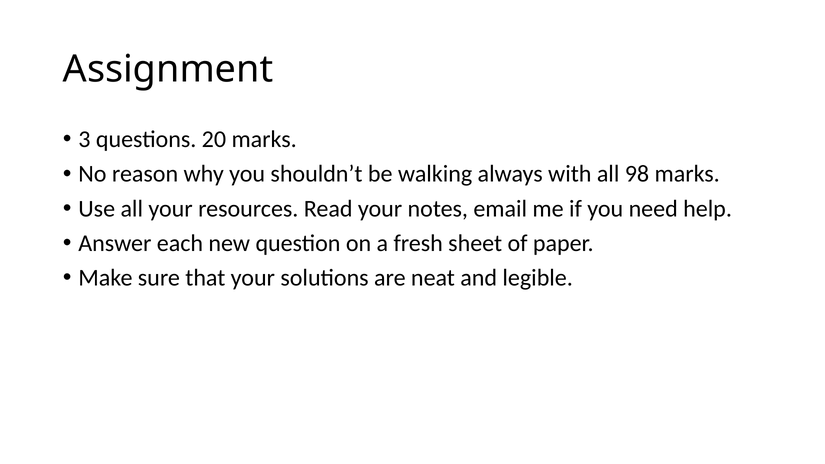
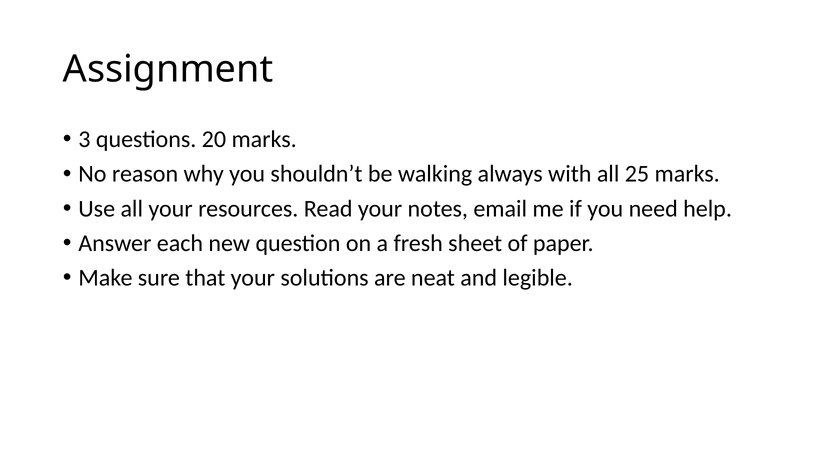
98: 98 -> 25 (637, 174)
